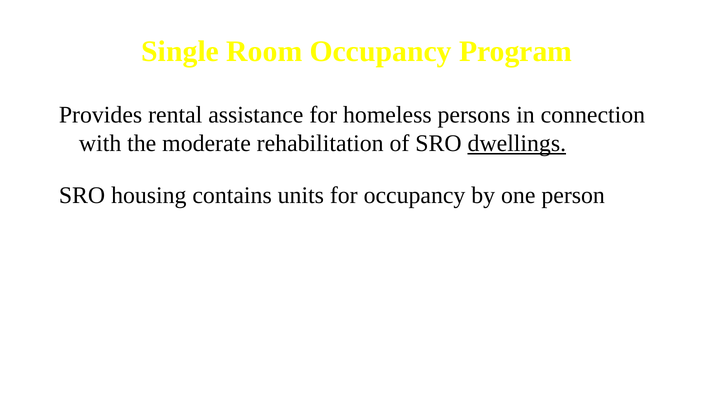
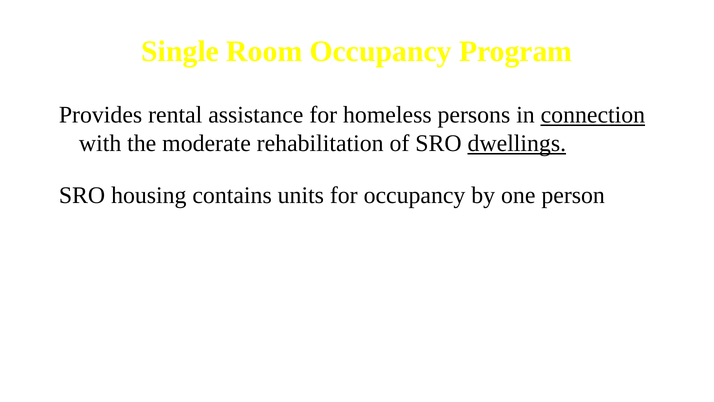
connection underline: none -> present (593, 115)
